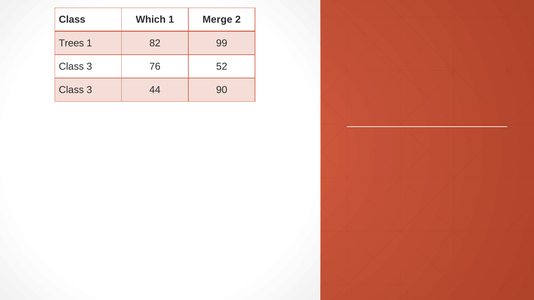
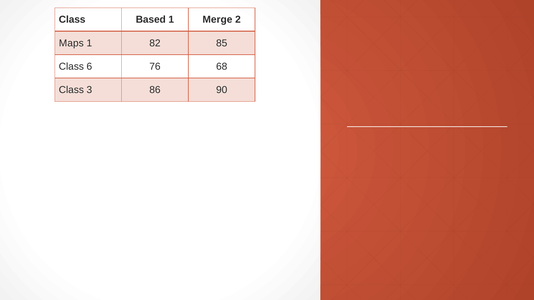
Which: Which -> Based (151, 20)
Trees: Trees -> Maps (71, 43)
99: 99 -> 85 (222, 43)
3: 3 -> 6 (89, 67)
52: 52 -> 68 (222, 67)
44: 44 -> 86 (155, 90)
